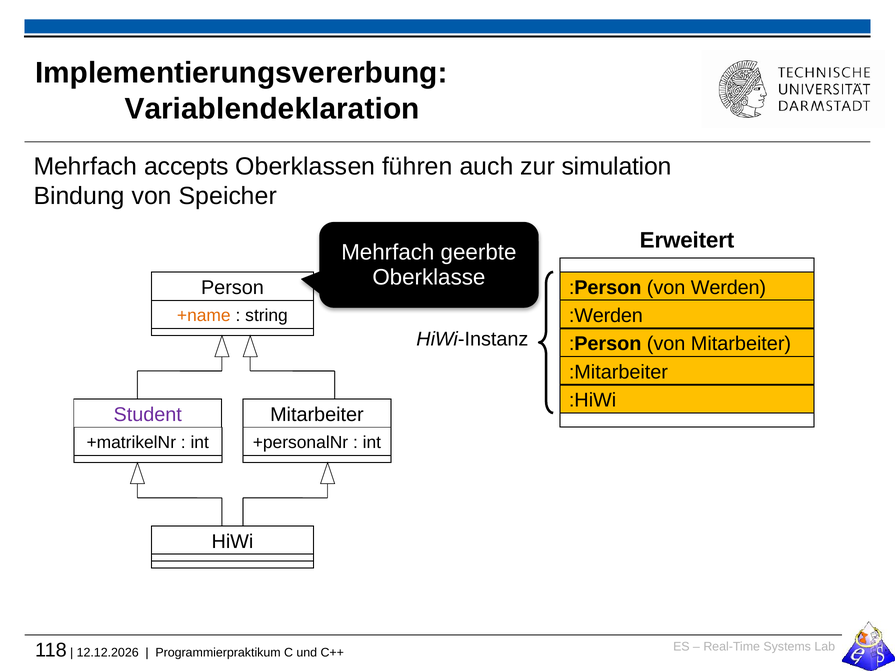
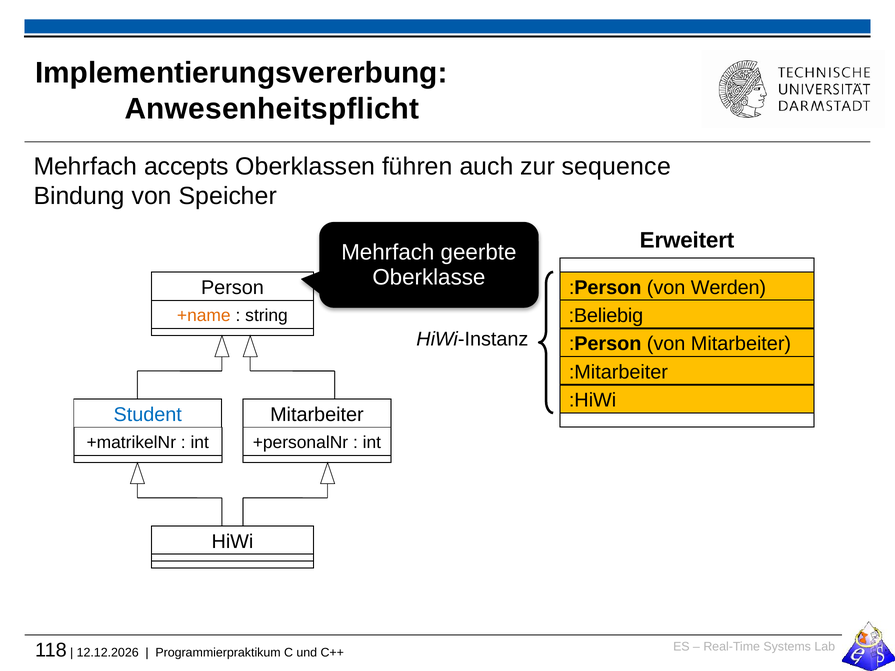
Variablendeklaration: Variablendeklaration -> Anwesenheitspflicht (272, 109)
simulation: simulation -> sequence (616, 166)
:Werden: :Werden -> :Beliebig (606, 316)
Student colour: purple -> blue (148, 415)
